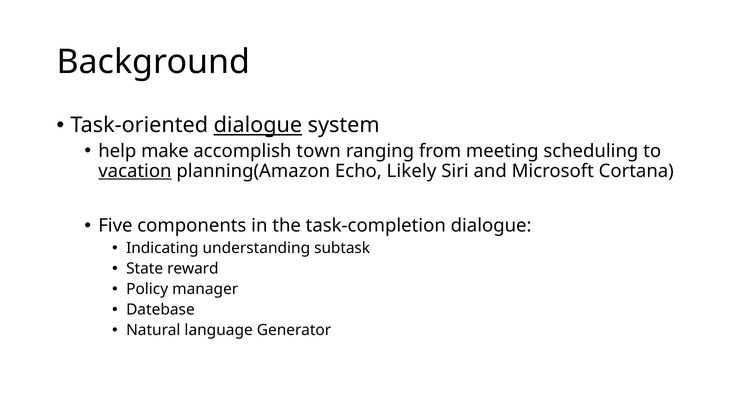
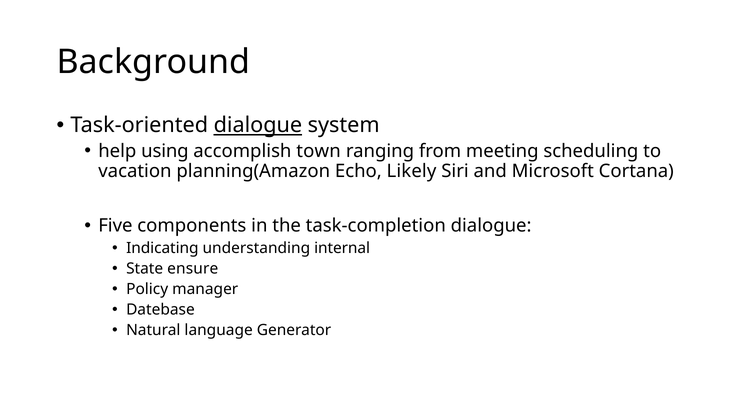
make: make -> using (165, 151)
vacation underline: present -> none (135, 171)
subtask: subtask -> internal (342, 248)
reward: reward -> ensure (193, 269)
